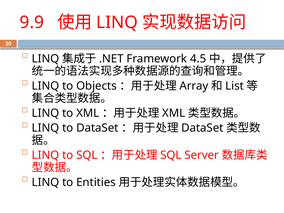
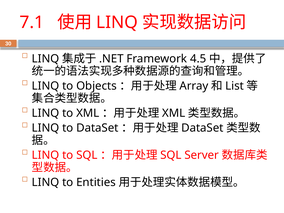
9.9: 9.9 -> 7.1 (32, 22)
